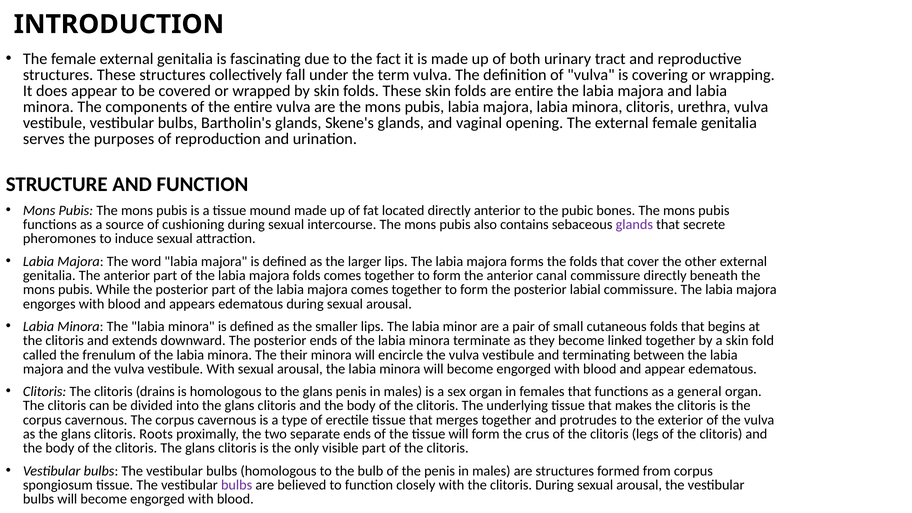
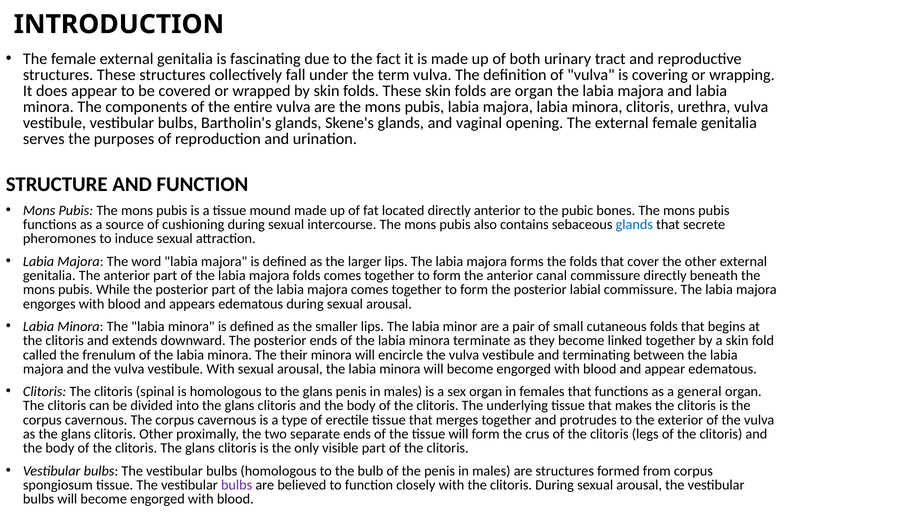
are entire: entire -> organ (534, 91)
glands colour: purple -> blue (634, 225)
drains: drains -> spinal (155, 392)
clitoris Roots: Roots -> Other (156, 434)
